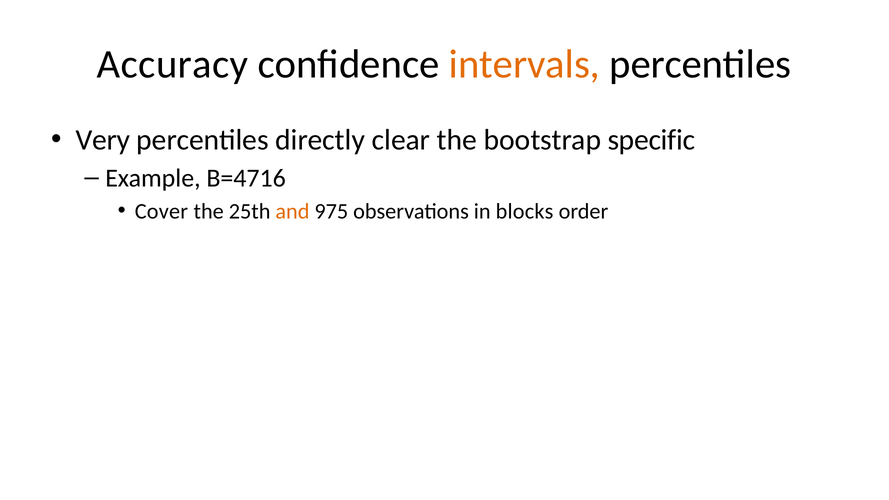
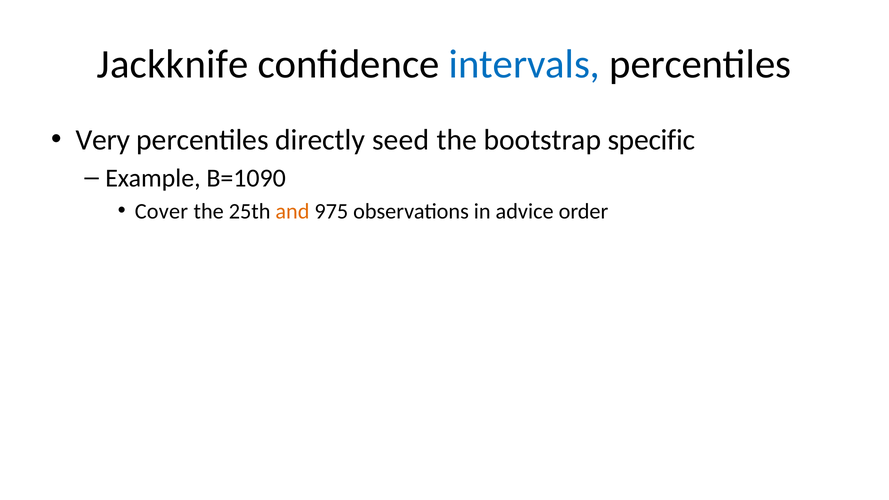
Accuracy: Accuracy -> Jackknife (173, 65)
intervals colour: orange -> blue (524, 65)
clear: clear -> seed (401, 140)
B=4716: B=4716 -> B=1090 (246, 178)
blocks: blocks -> advice (525, 211)
